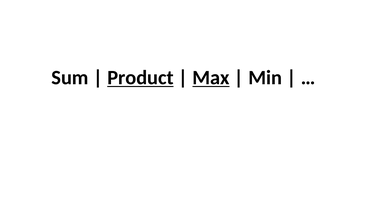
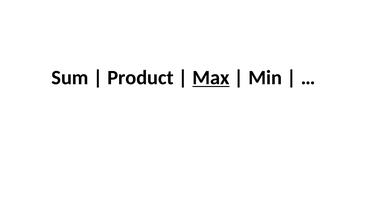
Product underline: present -> none (140, 77)
